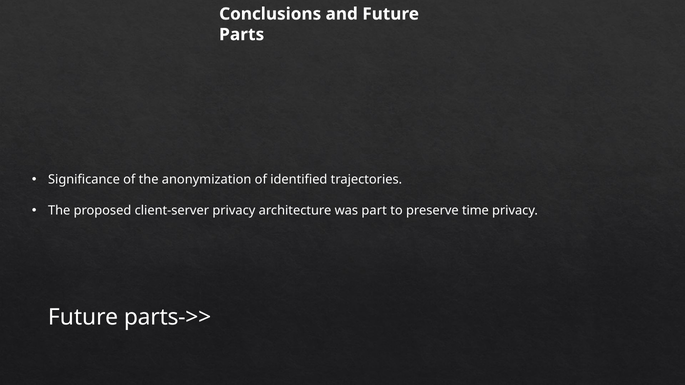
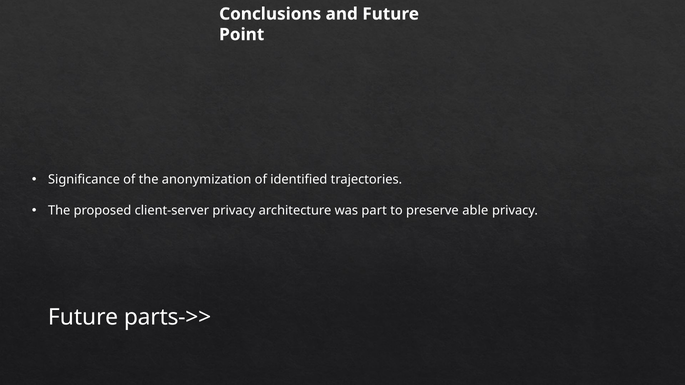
Parts: Parts -> Point (242, 35)
time: time -> able (475, 211)
